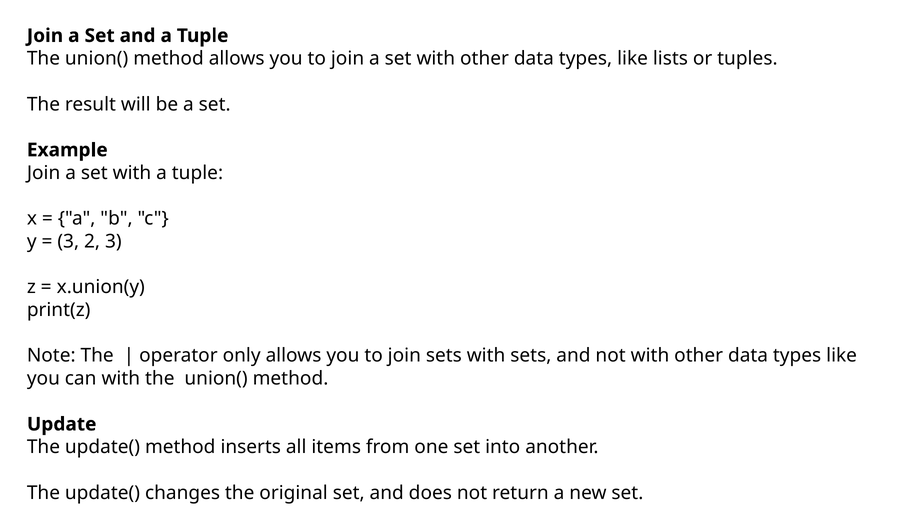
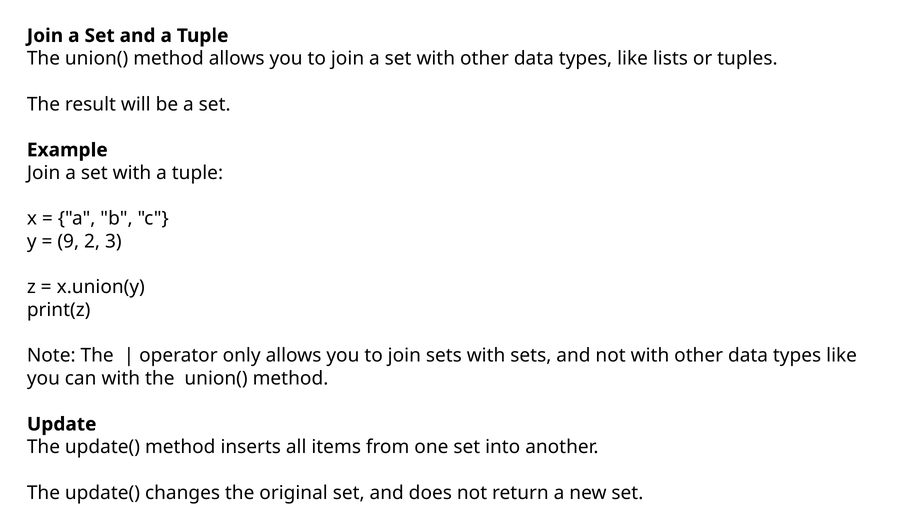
3: 3 -> 9 (68, 241)
